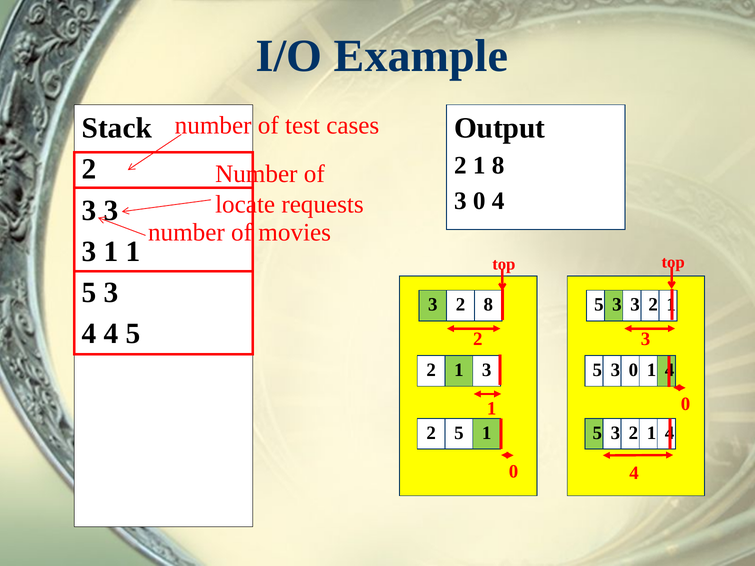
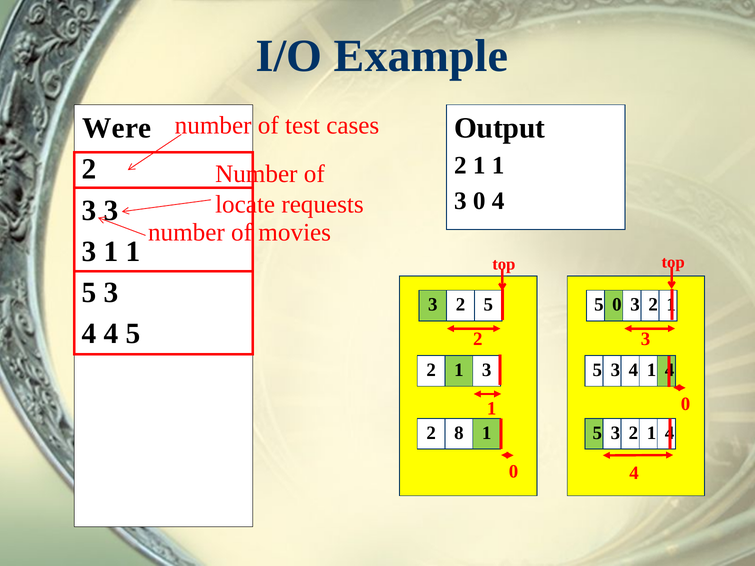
Stack: Stack -> Were (117, 128)
2 1 8: 8 -> 1 (498, 166)
2 8: 8 -> 5 (488, 305)
3: 3 -> 0 (617, 305)
0: 0 -> 4 (633, 370)
2 5: 5 -> 8 (459, 433)
